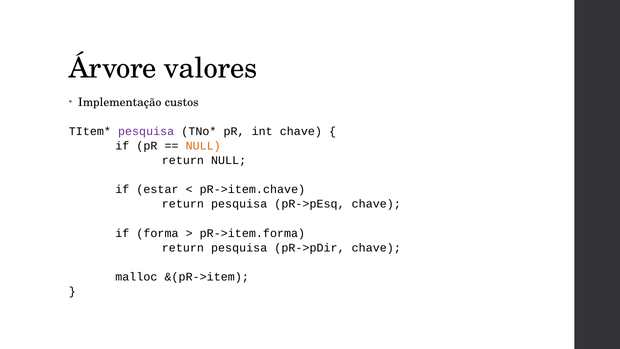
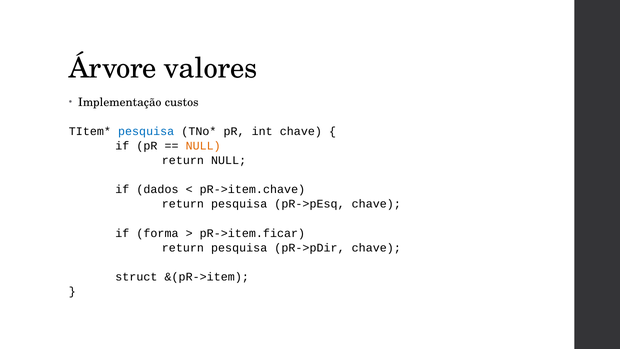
pesquisa colour: purple -> blue (146, 131)
estar: estar -> dados (157, 189)
pR->item.forma: pR->item.forma -> pR->item.ficar (252, 233)
malloc: malloc -> struct (136, 277)
